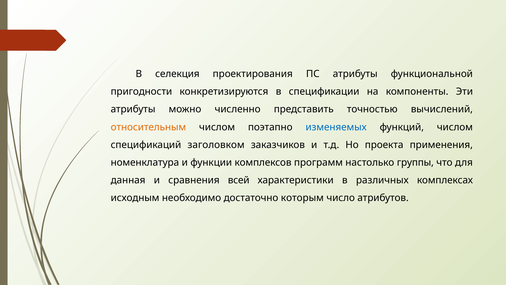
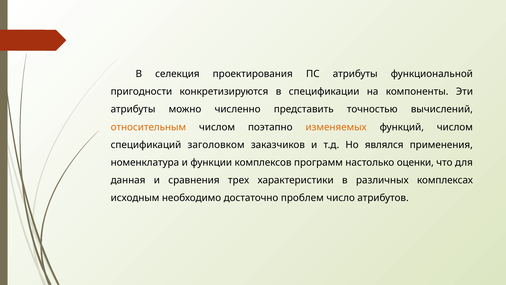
изменяемых colour: blue -> orange (336, 127)
проекта: проекта -> являлся (384, 145)
группы: группы -> оценки (415, 162)
всей: всей -> трех (239, 180)
которым: которым -> проблем (302, 198)
